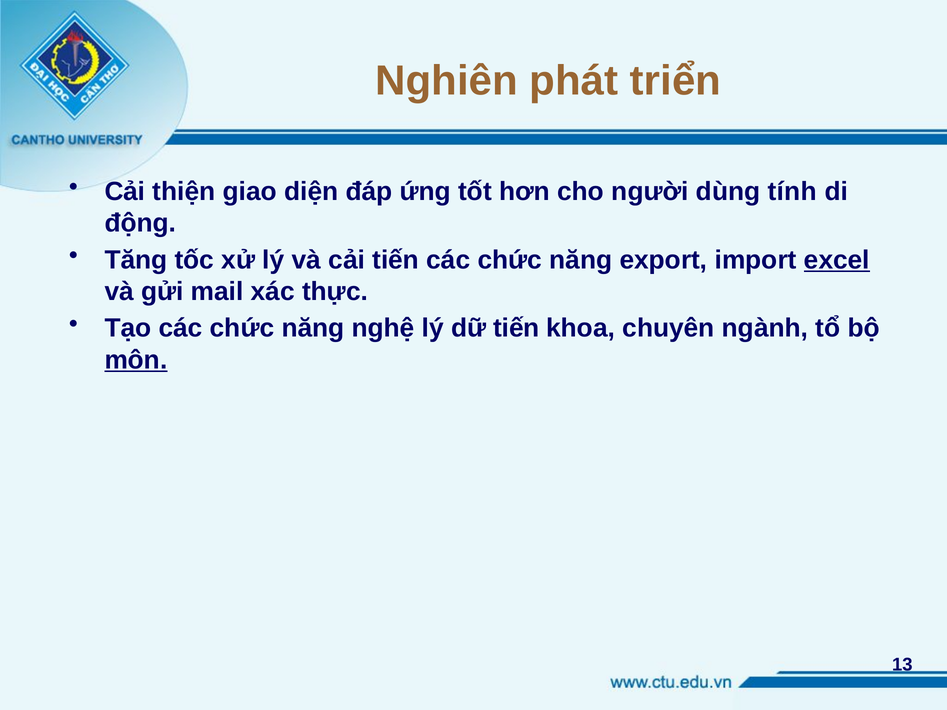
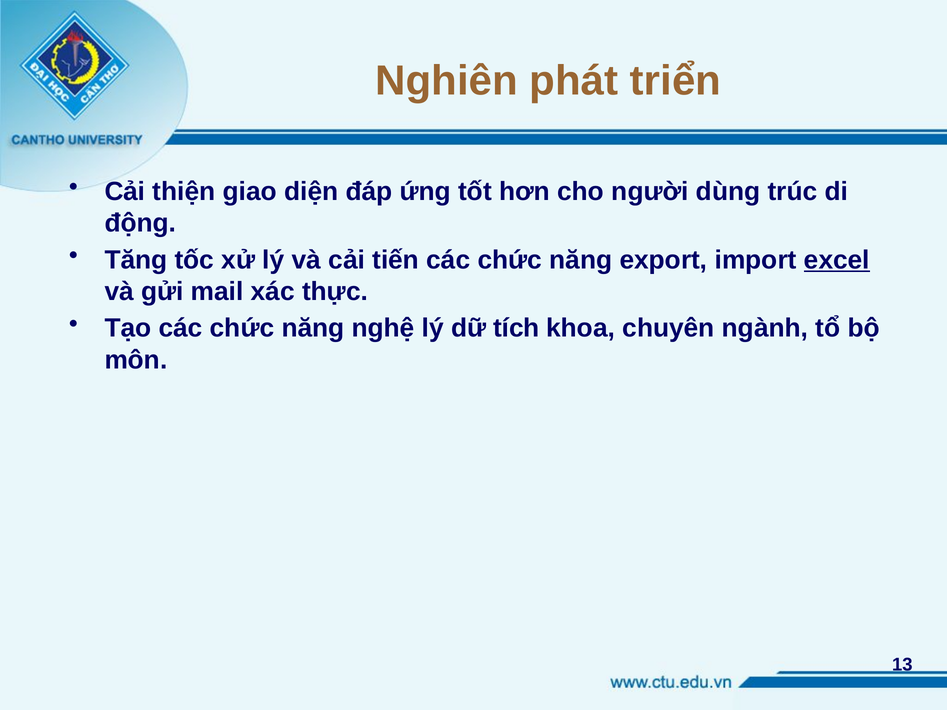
tính: tính -> trúc (793, 192)
dữ tiến: tiến -> tích (516, 328)
môn underline: present -> none (136, 360)
